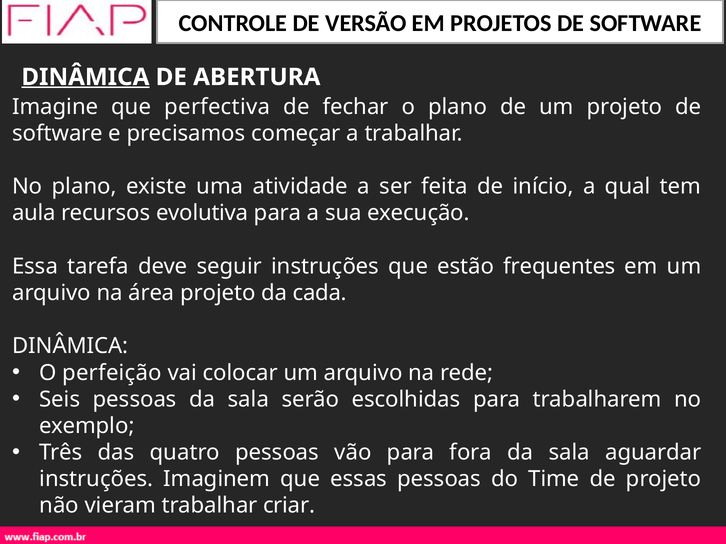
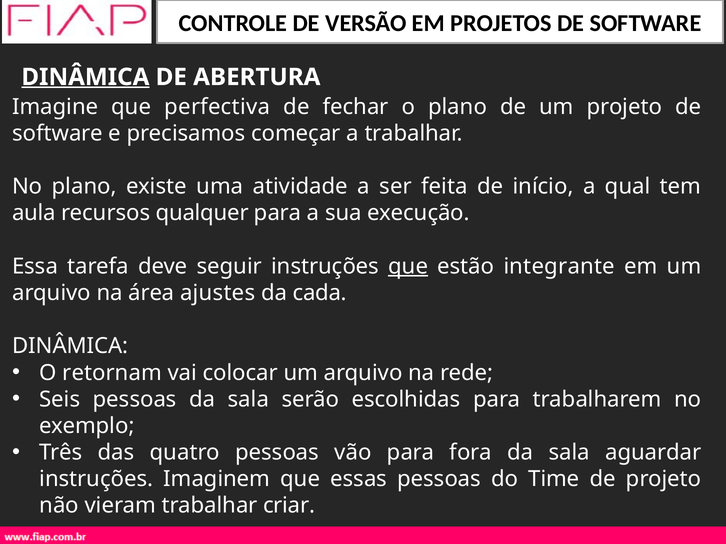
evolutiva: evolutiva -> qualquer (202, 213)
que underline: none -> present (408, 267)
frequentes: frequentes -> integrante (559, 267)
área projeto: projeto -> ajustes (218, 293)
perfeição: perfeição -> retornam (112, 373)
